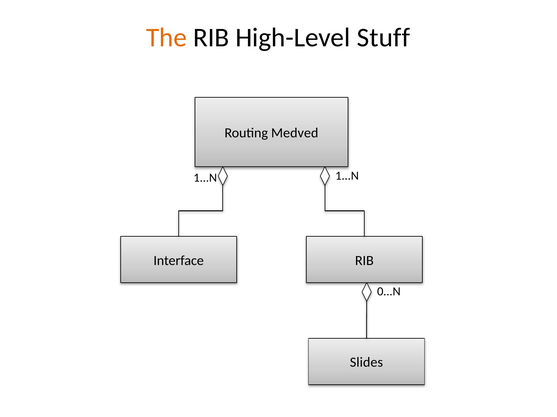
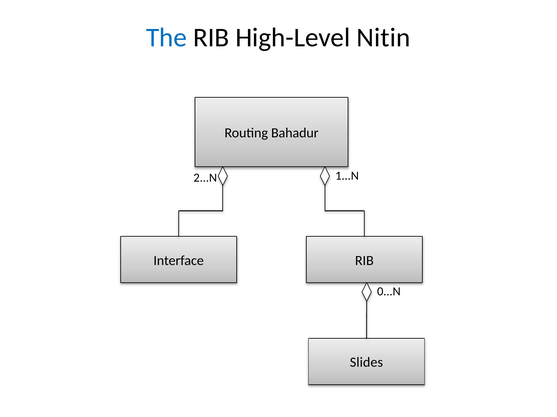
The colour: orange -> blue (167, 38)
Stuff: Stuff -> Nitin (383, 38)
Medved: Medved -> Bahadur (295, 133)
1...N: 1...N -> 2...N (205, 178)
